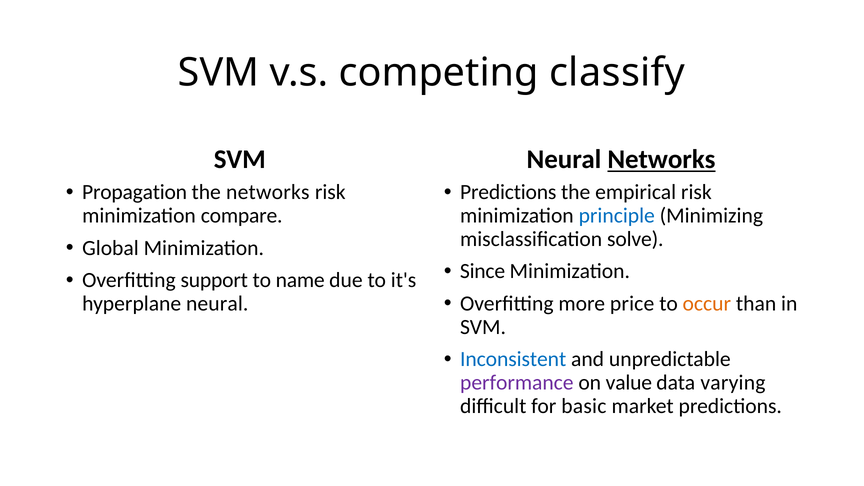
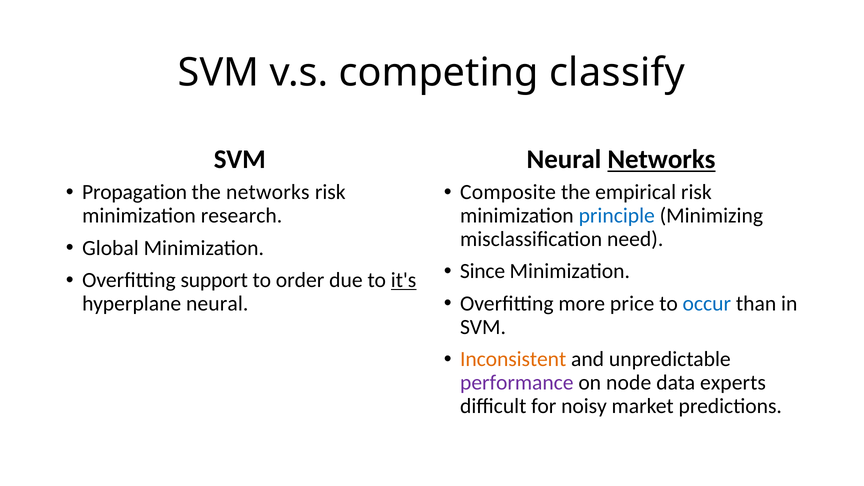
Predictions: Predictions -> Composite (508, 192)
compare: compare -> research (242, 216)
solve: solve -> need (635, 239)
name: name -> order (300, 280)
it's underline: none -> present (404, 280)
occur colour: orange -> blue (707, 304)
Inconsistent colour: blue -> orange (513, 359)
value: value -> node (629, 383)
varying: varying -> experts (733, 383)
basic: basic -> noisy (584, 406)
